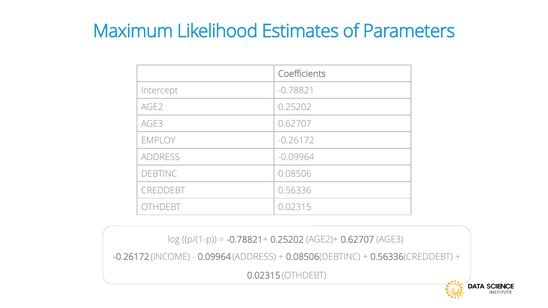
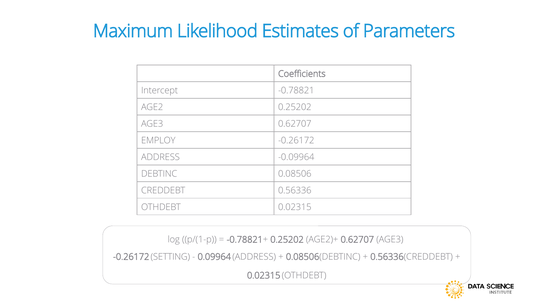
INCOME: INCOME -> SETTING (170, 257)
